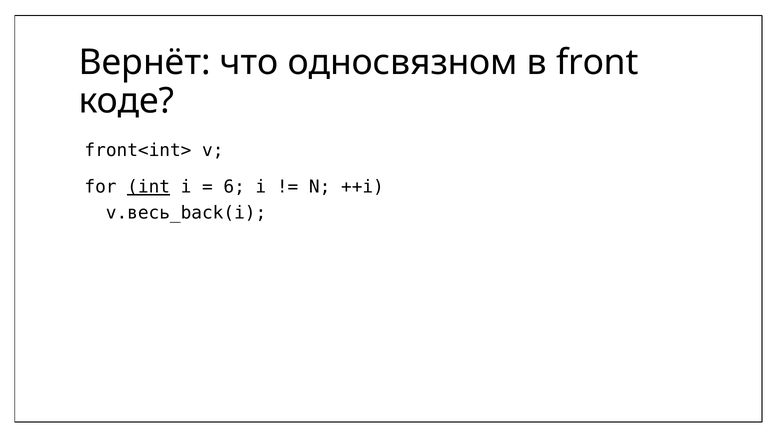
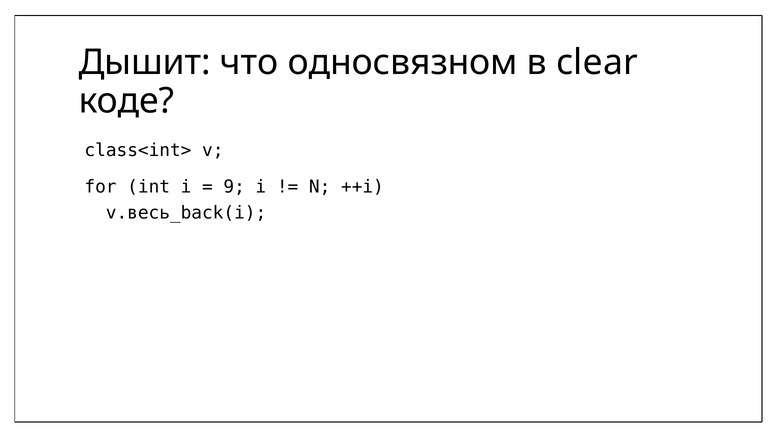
Вернёт: Вернёт -> Дышит (145, 63)
front: front -> clear (597, 63)
front<int>: front<int> -> class<int> (138, 150)
int underline: present -> none (149, 187)
6: 6 -> 9 (234, 187)
